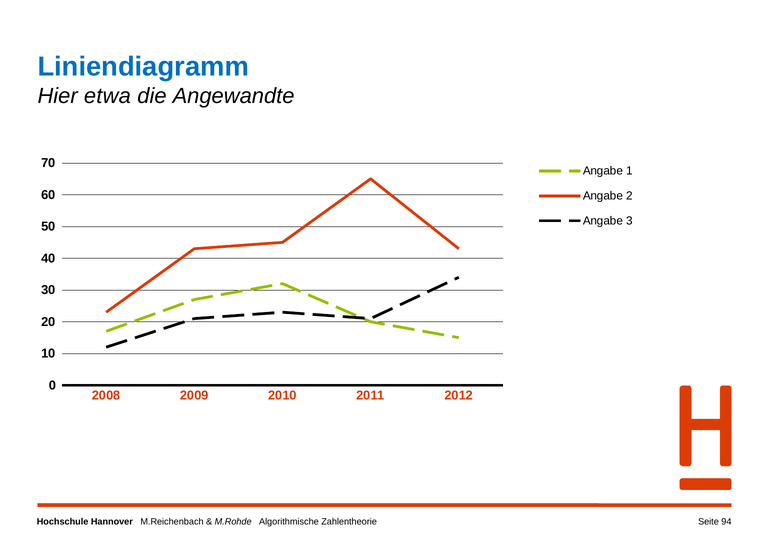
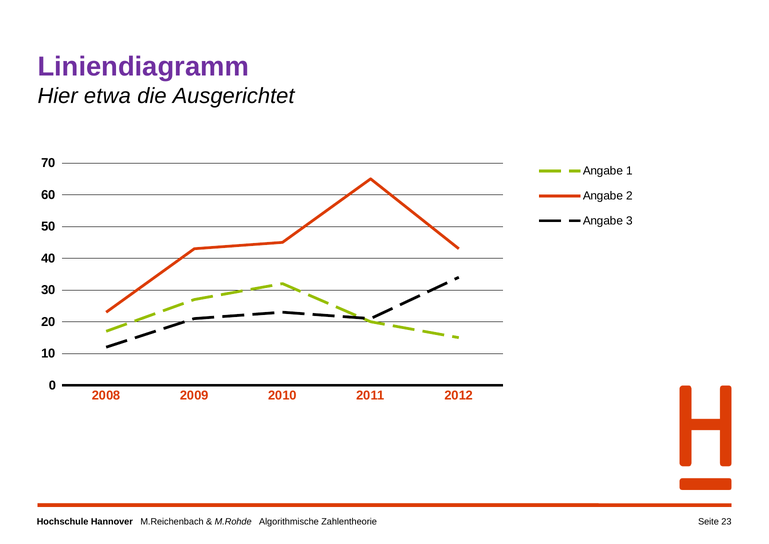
Liniendiagramm colour: blue -> purple (143, 67)
Angewandte: Angewandte -> Ausgerichtet (234, 96)
94: 94 -> 23 (726, 521)
